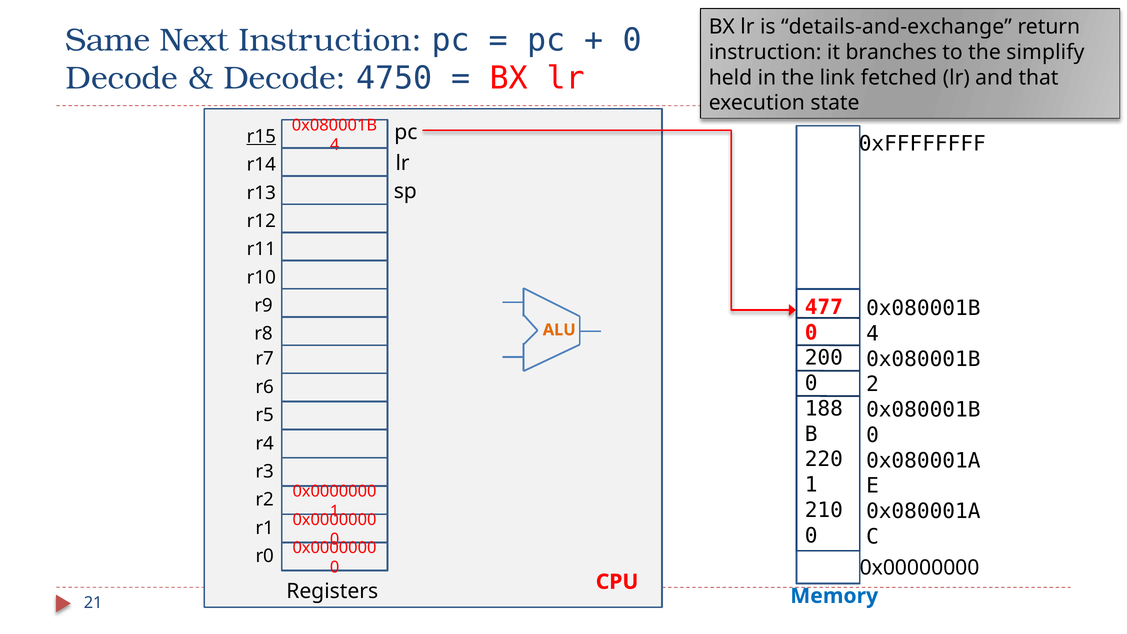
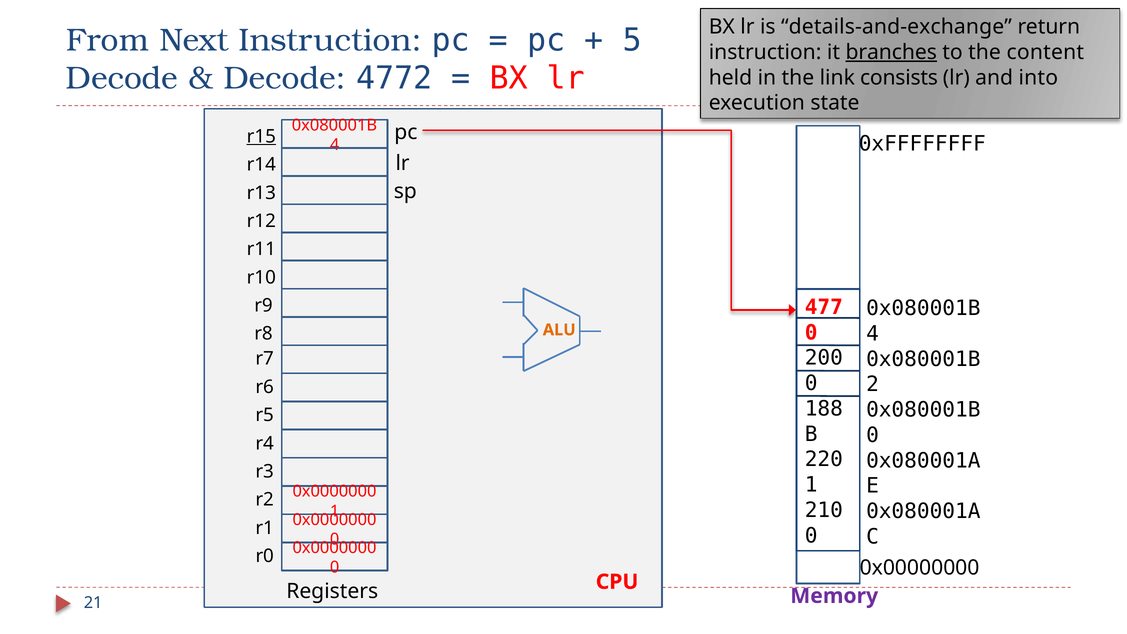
Same: Same -> From (107, 40)
0: 0 -> 5 (632, 40)
branches underline: none -> present (891, 52)
simplify: simplify -> content (1045, 52)
4750: 4750 -> 4772 (394, 78)
fetched: fetched -> consists (899, 78)
that: that -> into (1038, 78)
Memory colour: blue -> purple (834, 596)
